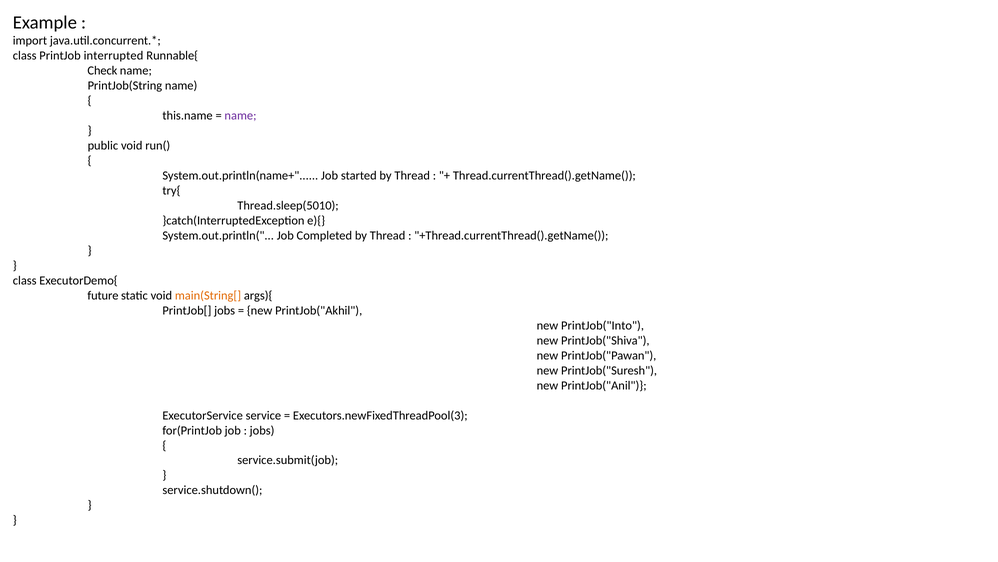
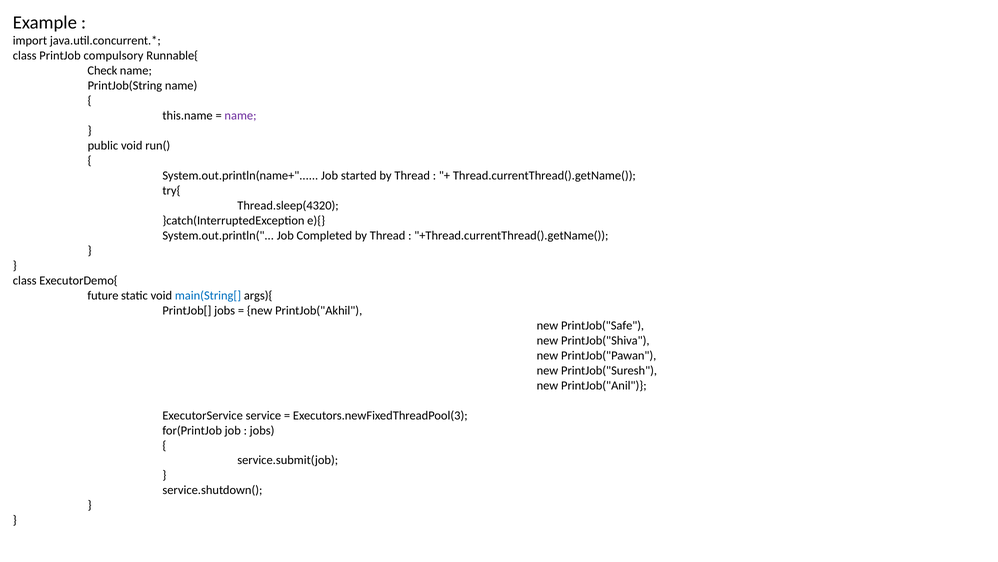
interrupted: interrupted -> compulsory (113, 56)
Thread.sleep(5010: Thread.sleep(5010 -> Thread.sleep(4320 (288, 205)
main(String[ colour: orange -> blue (208, 295)
PrintJob("Into: PrintJob("Into -> PrintJob("Safe (603, 325)
